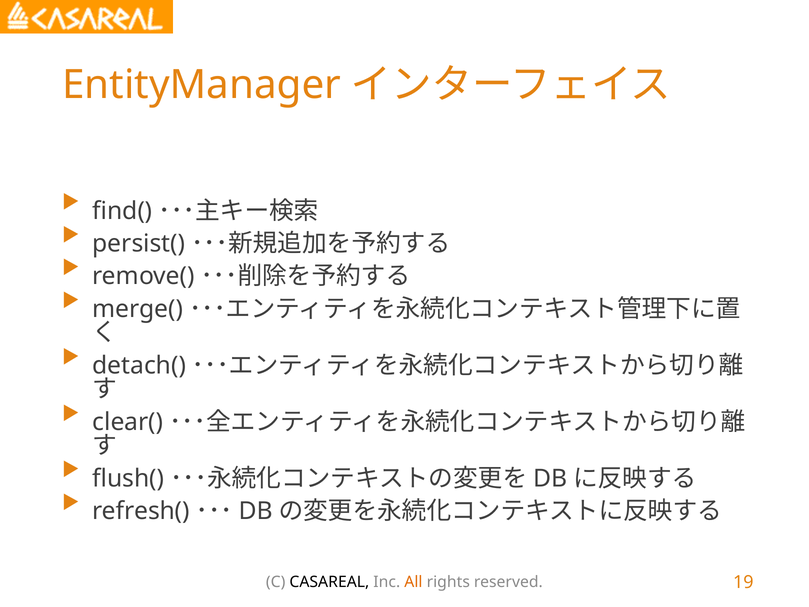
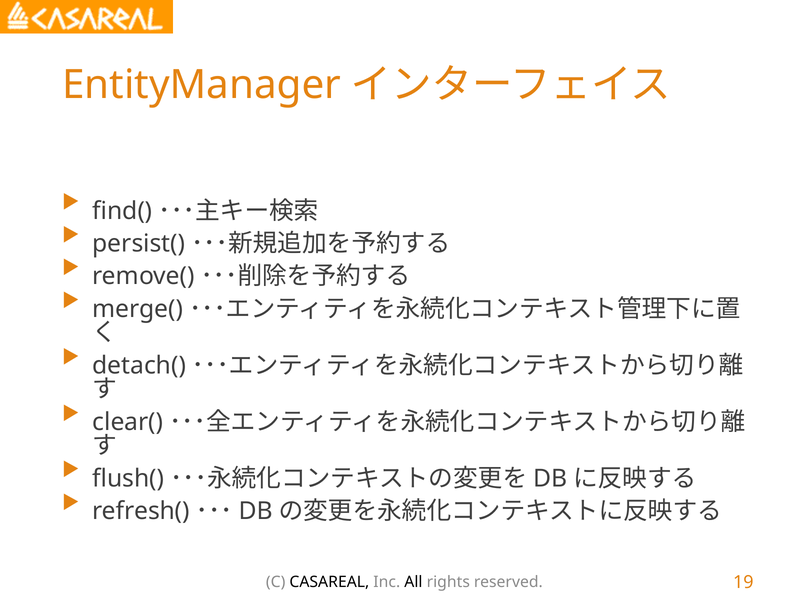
All colour: orange -> black (413, 582)
